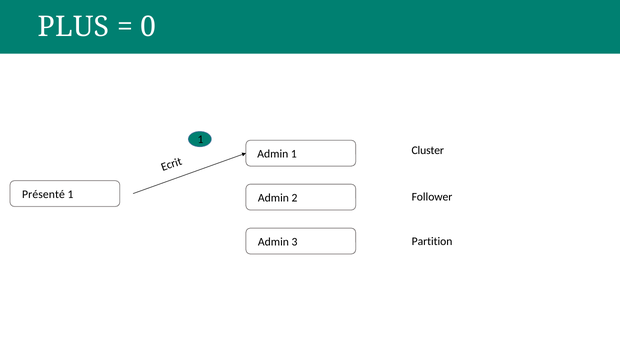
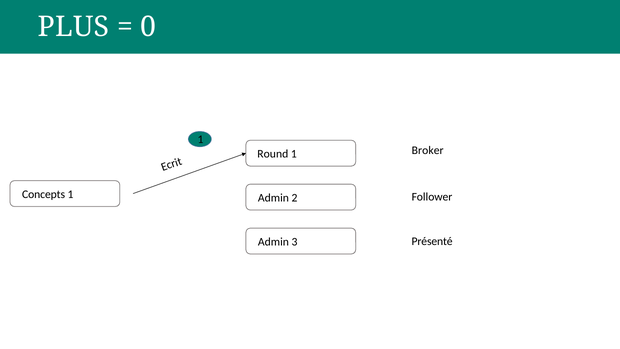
Cluster: Cluster -> Broker (428, 150)
Admin: Admin -> Round (273, 154)
Présenté: Présenté -> Concepts (44, 194)
Partition: Partition -> Présenté (432, 241)
